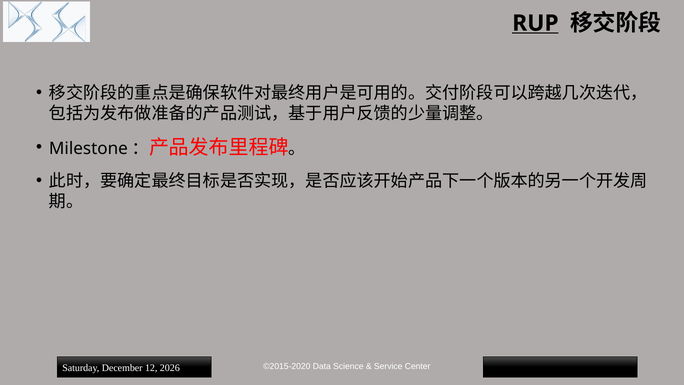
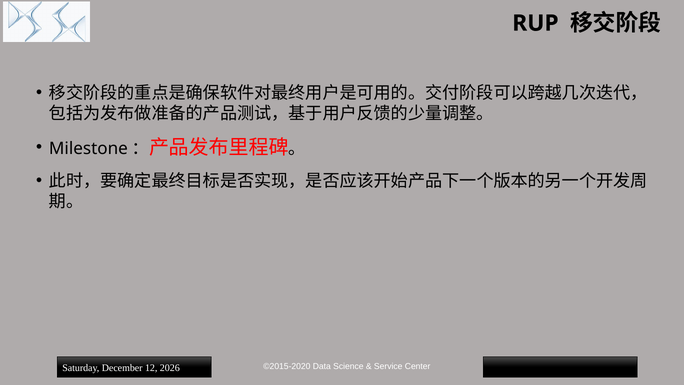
RUP underline: present -> none (535, 23)
